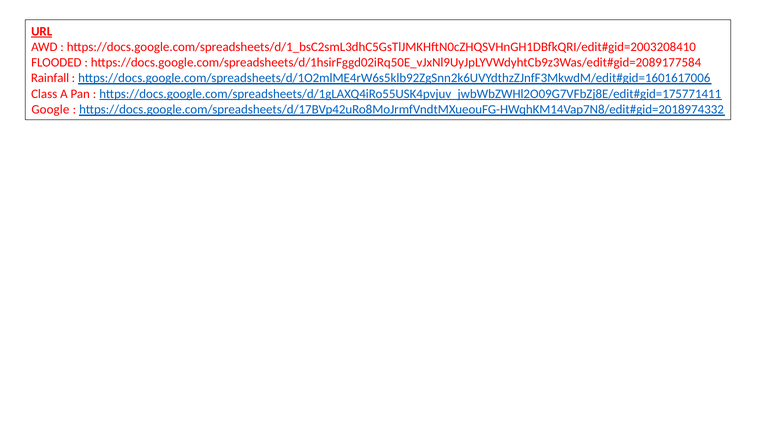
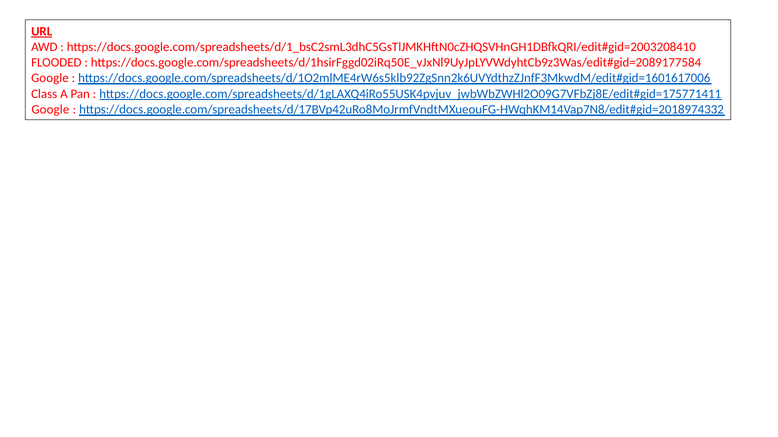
Rainfall: Rainfall -> Google (50, 78)
